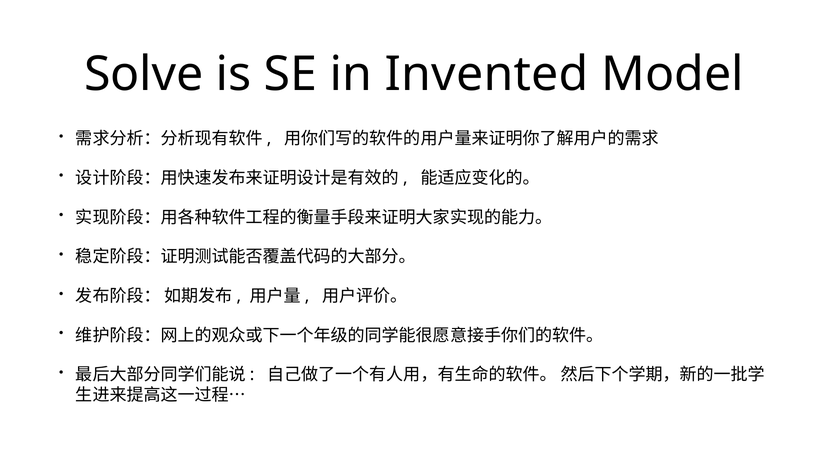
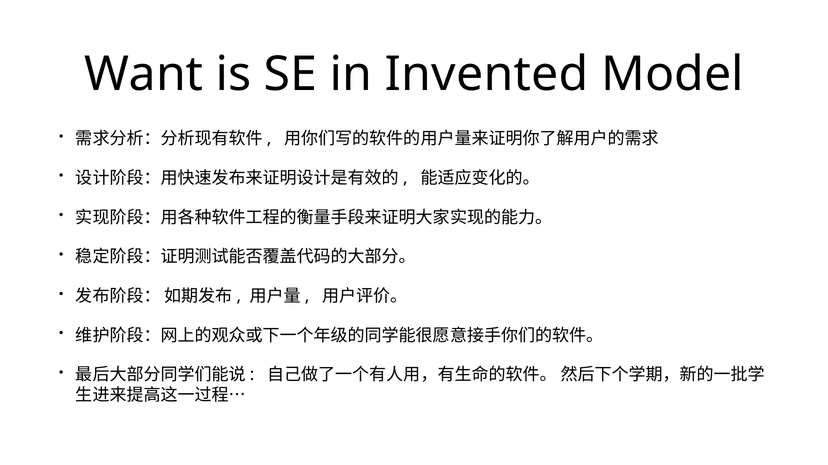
Solve: Solve -> Want (144, 75)
